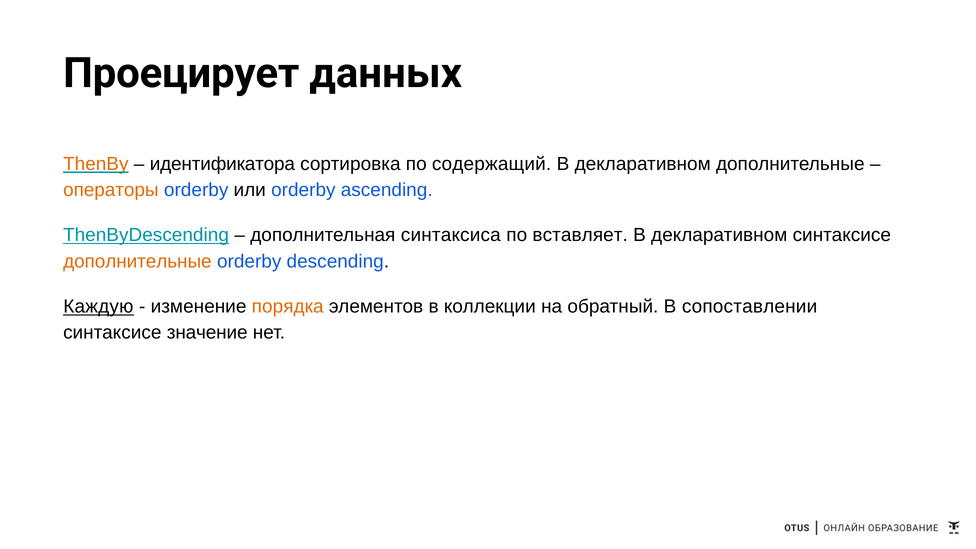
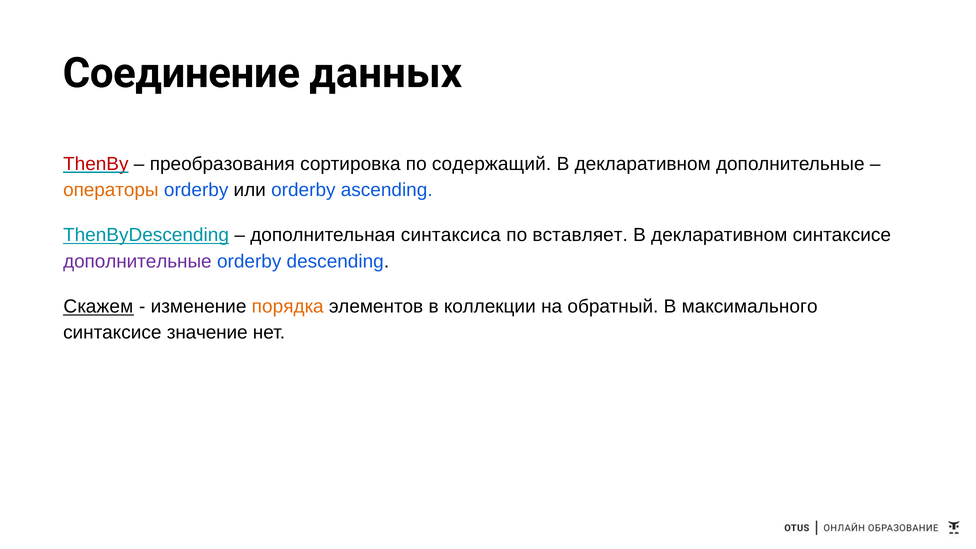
Проецирует: Проецирует -> Соединение (181, 73)
ThenBy colour: orange -> red (96, 164)
идентификатора: идентификатора -> преобразования (222, 164)
дополнительные colour: orange -> purple (137, 261)
Каждую: Каждую -> Скажем (98, 306)
сопоставлении: сопоставлении -> максимального (750, 306)
